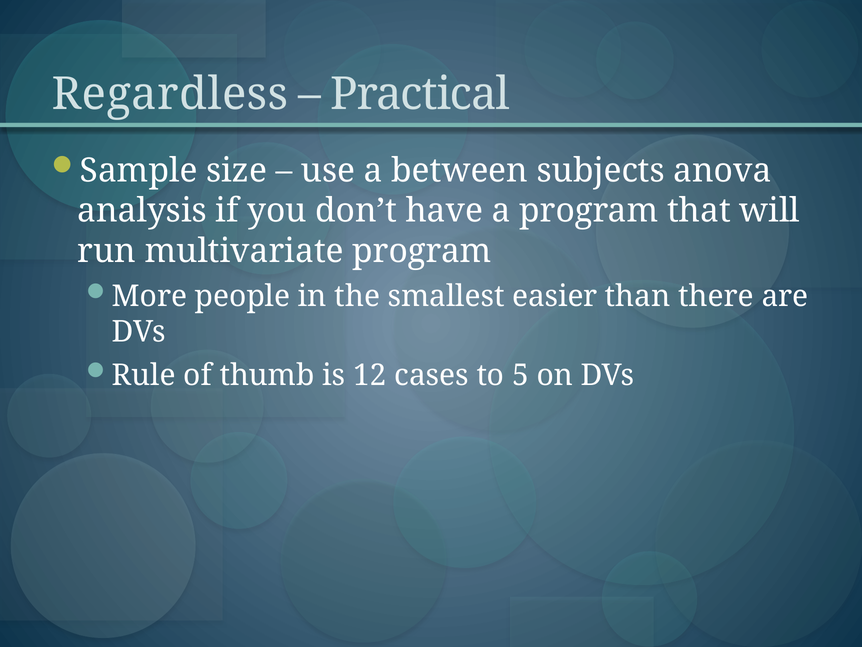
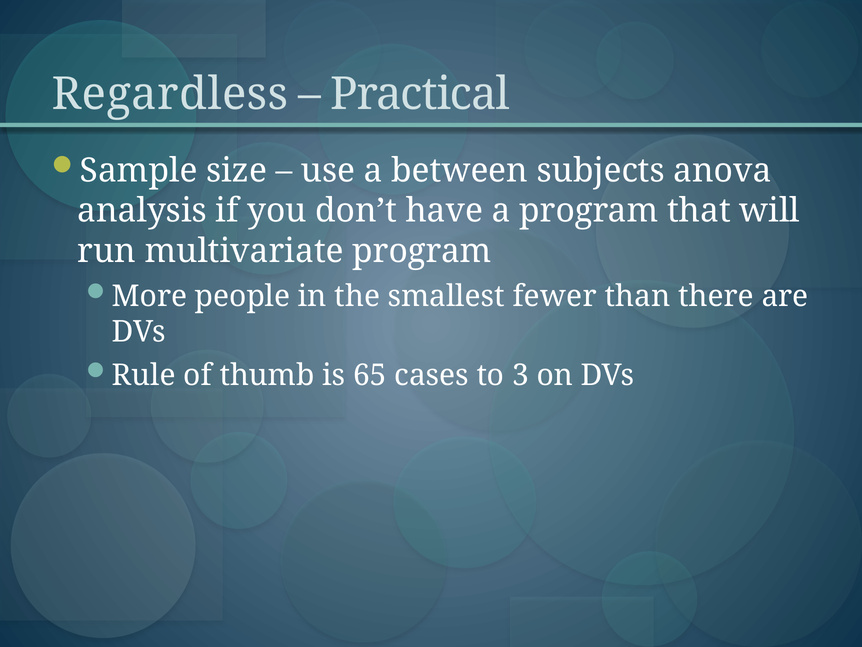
easier: easier -> fewer (555, 296)
12: 12 -> 65 (370, 375)
5: 5 -> 3 (520, 375)
